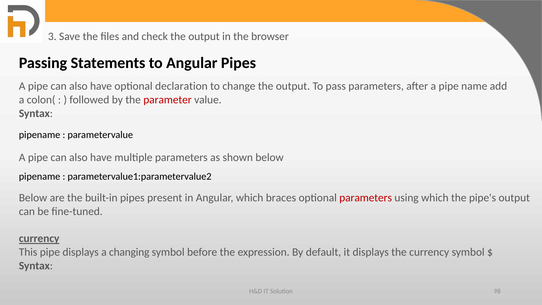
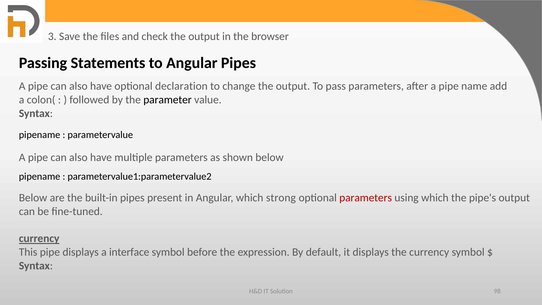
parameter colour: red -> black (168, 100)
braces: braces -> strong (281, 198)
changing: changing -> interface (129, 252)
